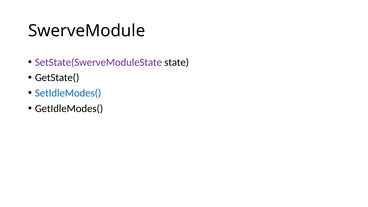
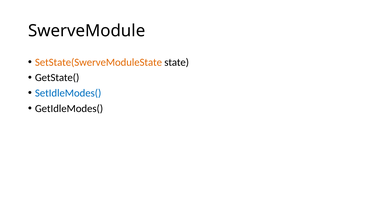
SetState(SwerveModuleState colour: purple -> orange (98, 62)
